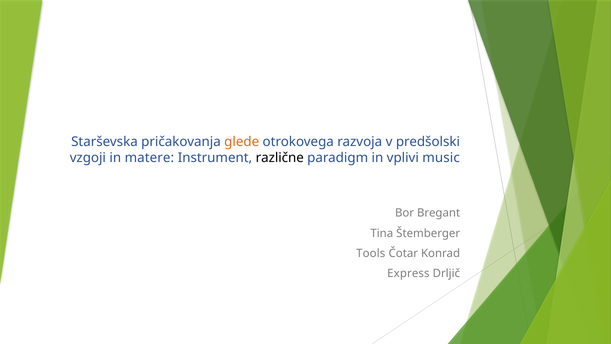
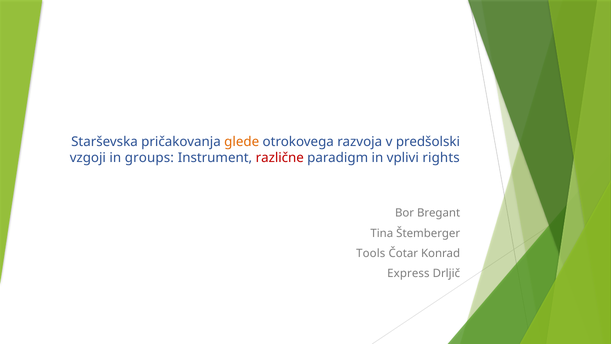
matere: matere -> groups (149, 158)
različne colour: black -> red (280, 158)
music: music -> rights (441, 158)
